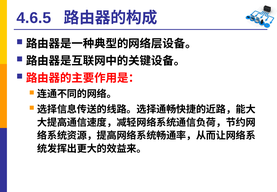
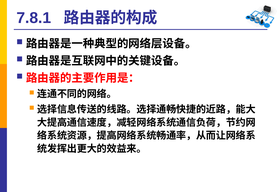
4.6.5: 4.6.5 -> 7.8.1 (34, 18)
